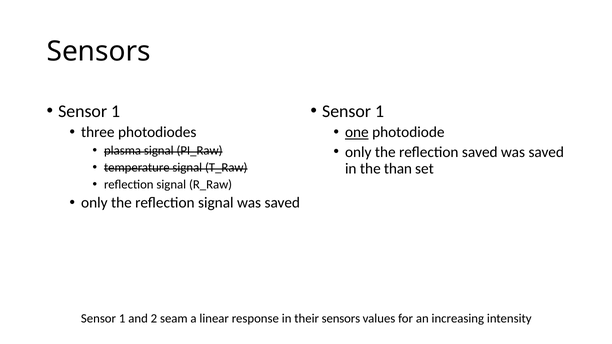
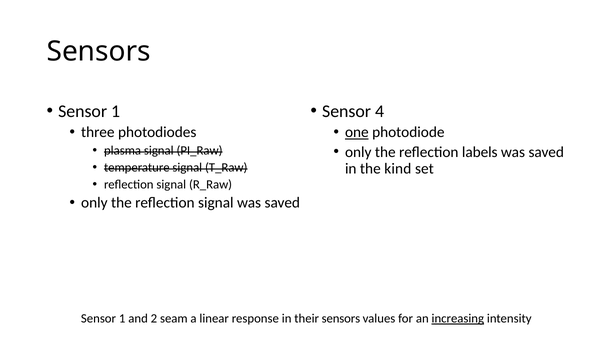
1: 1 -> 4 (380, 111)
reflection saved: saved -> labels (480, 152)
than: than -> kind (398, 169)
increasing underline: none -> present (458, 319)
